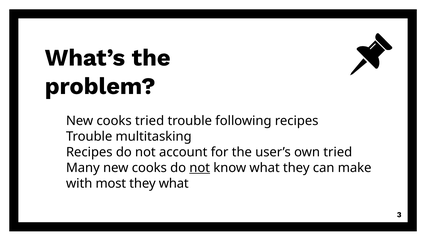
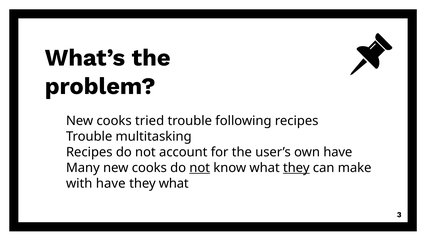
own tried: tried -> have (338, 152)
they underline: none -> present (296, 168)
with most: most -> have (111, 183)
